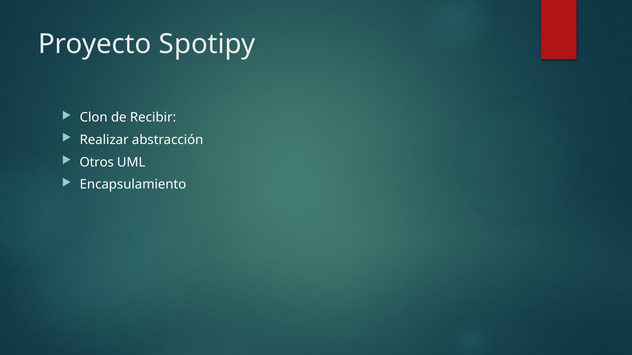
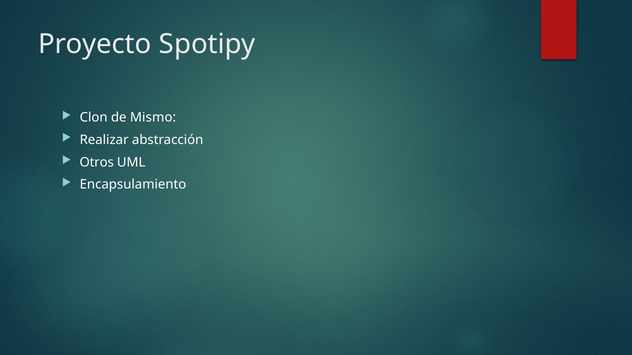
Recibir: Recibir -> Mismo (153, 118)
